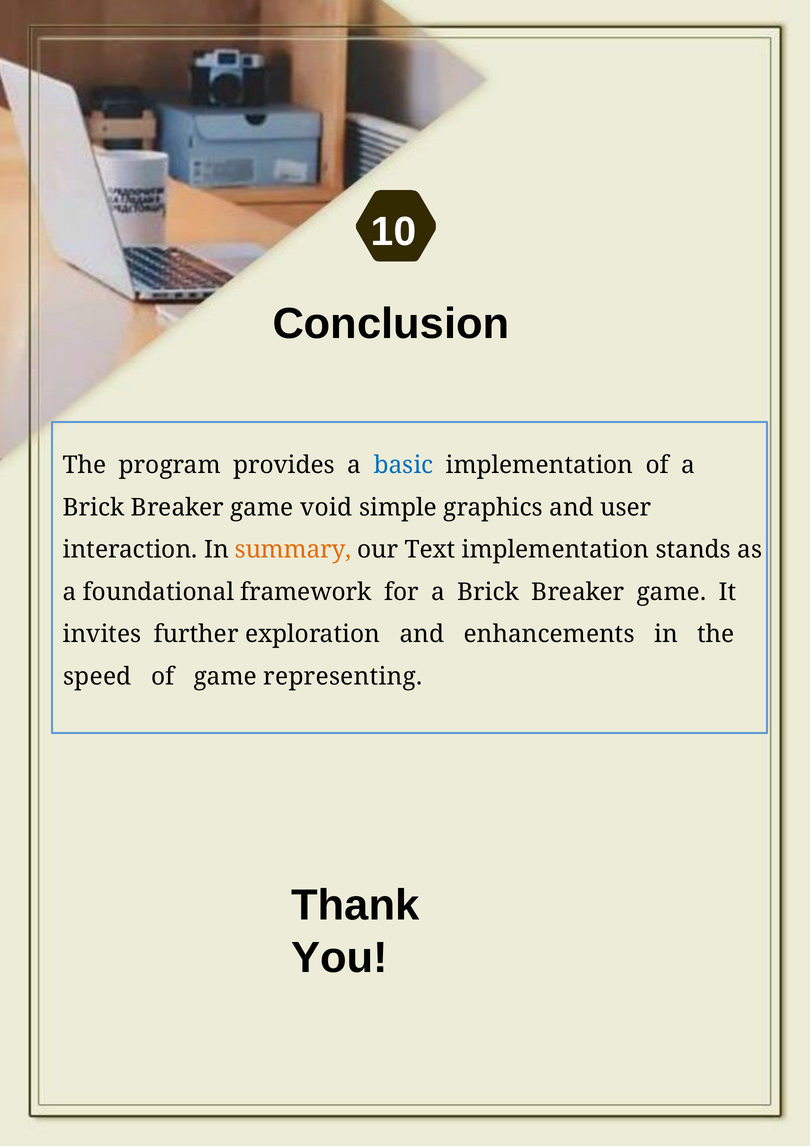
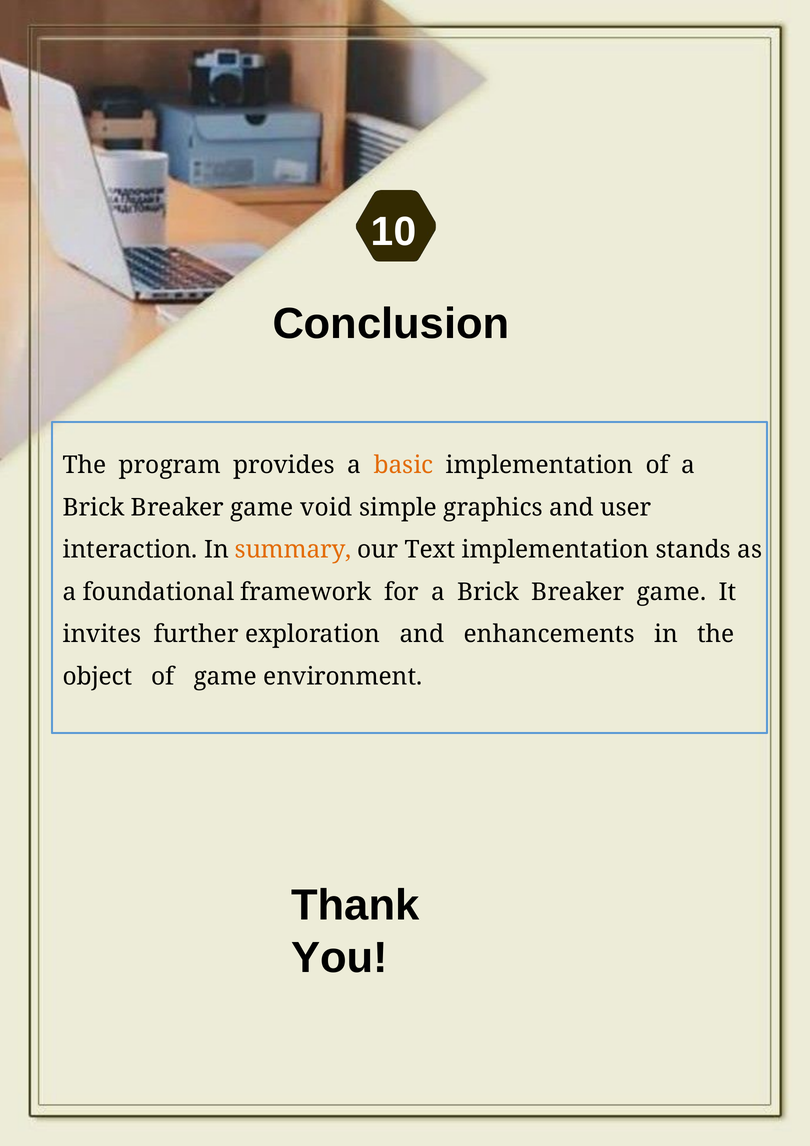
basic colour: blue -> orange (404, 465)
speed: speed -> object (97, 677)
representing: representing -> environment (343, 677)
